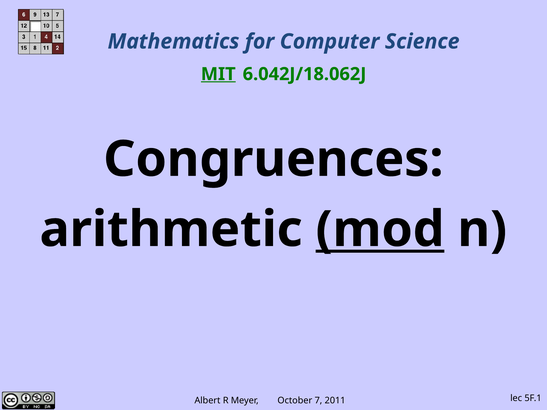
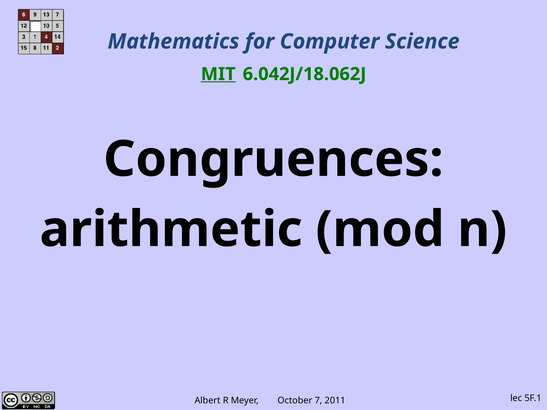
mod underline: present -> none (380, 230)
